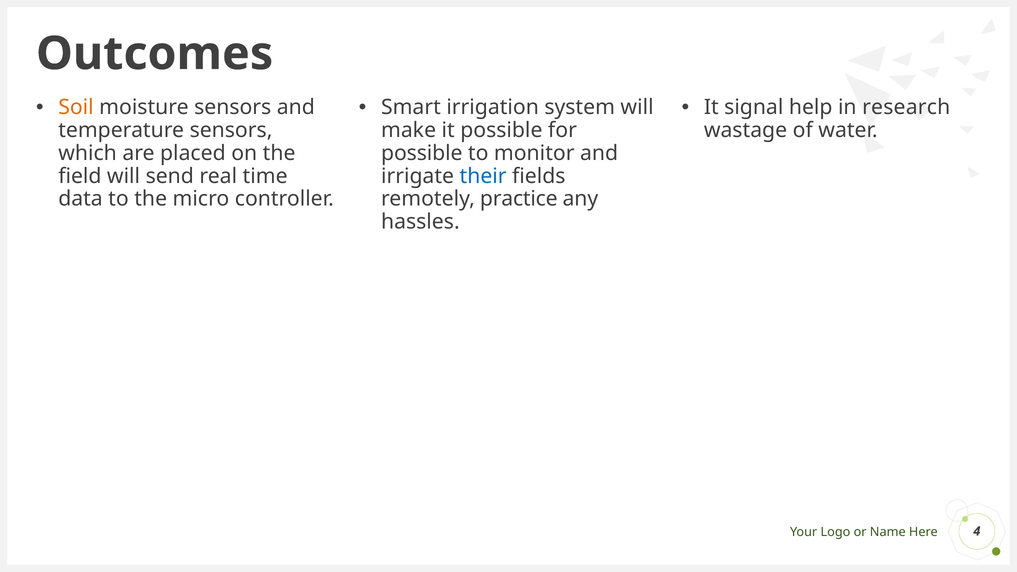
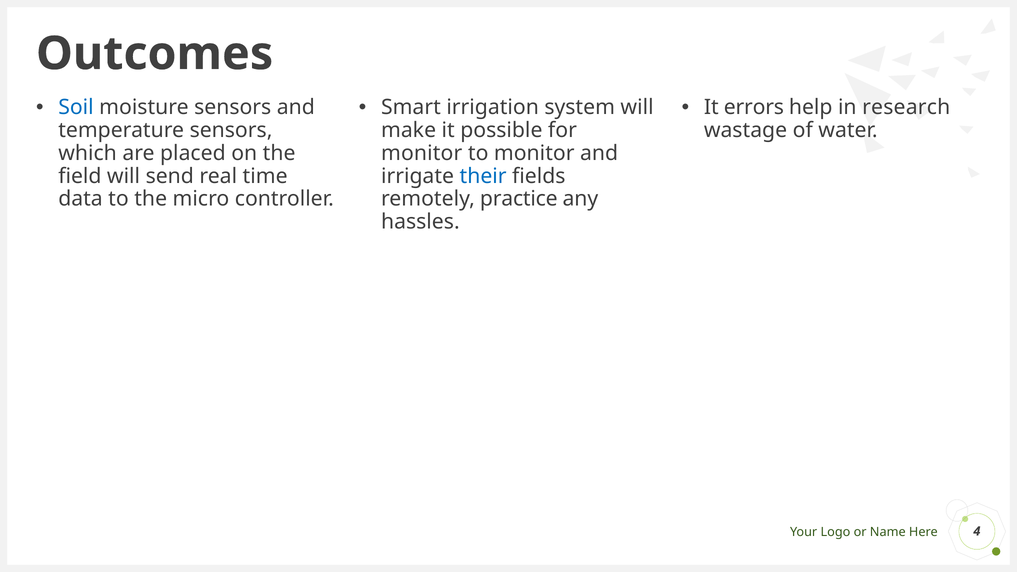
Soil colour: orange -> blue (76, 107)
signal: signal -> errors (754, 107)
possible: possible -> monitor (422, 153)
